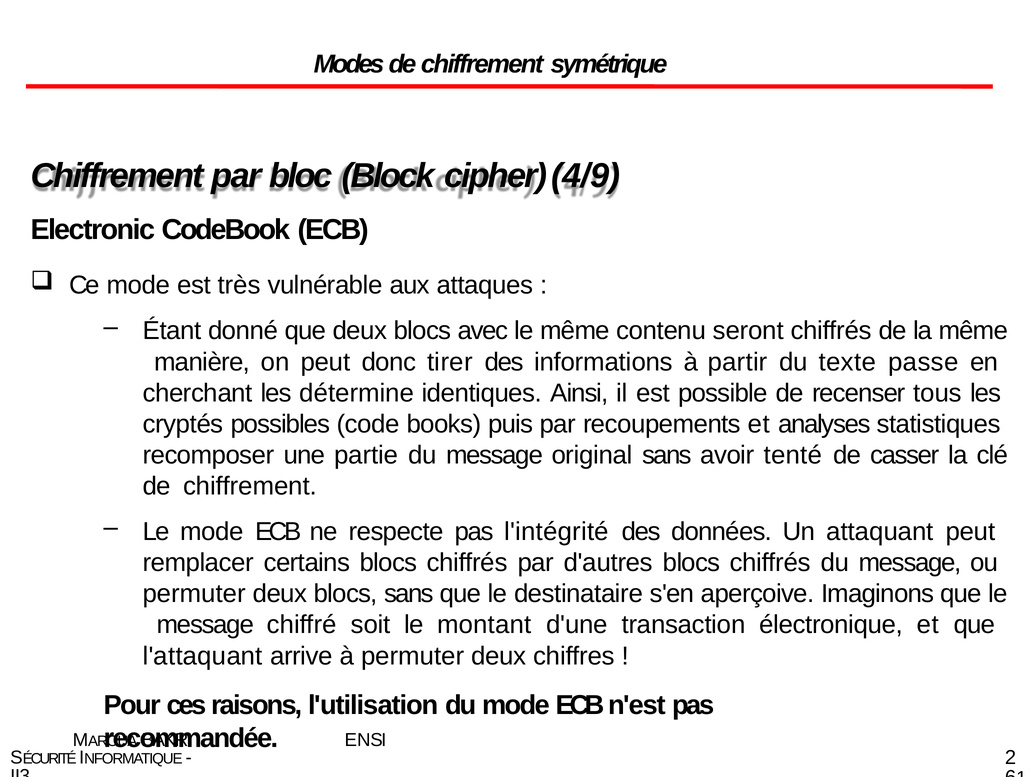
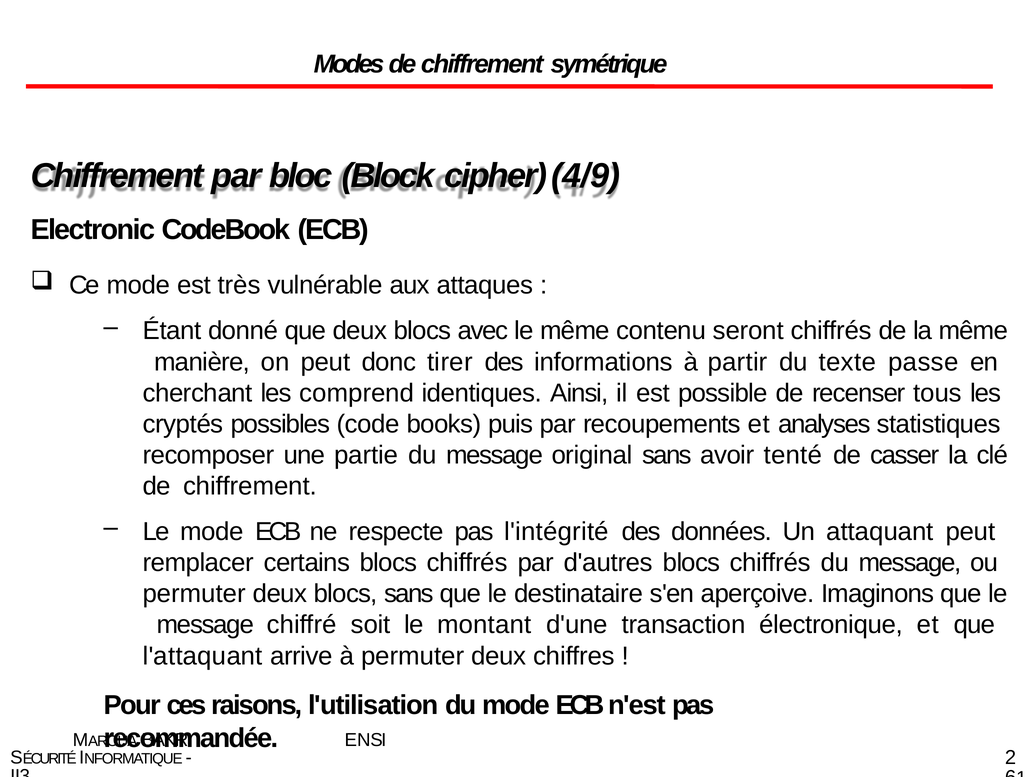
détermine: détermine -> comprend (357, 393)
